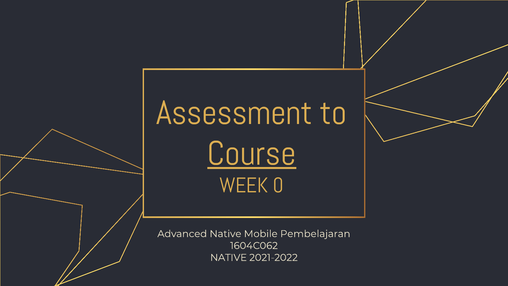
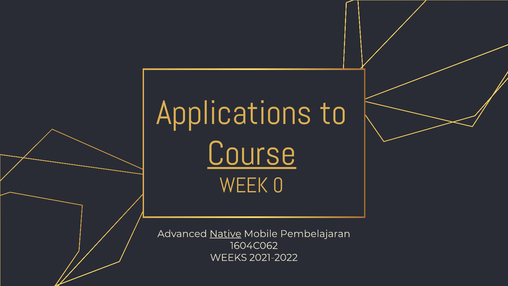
Assessment: Assessment -> Applications (234, 113)
Native underline: none -> present (225, 234)
NATIVE: NATIVE -> WEEKS (229, 257)
